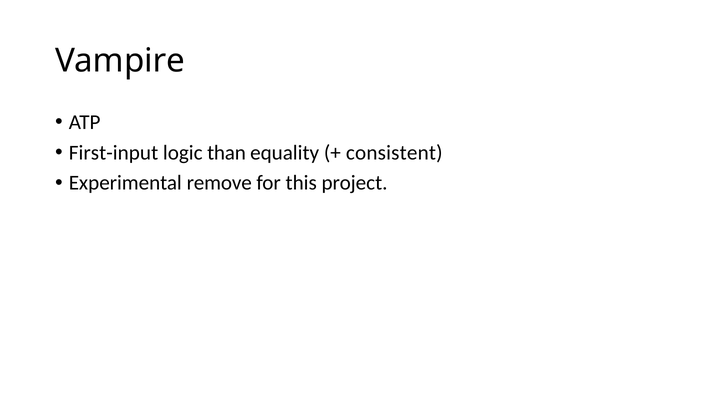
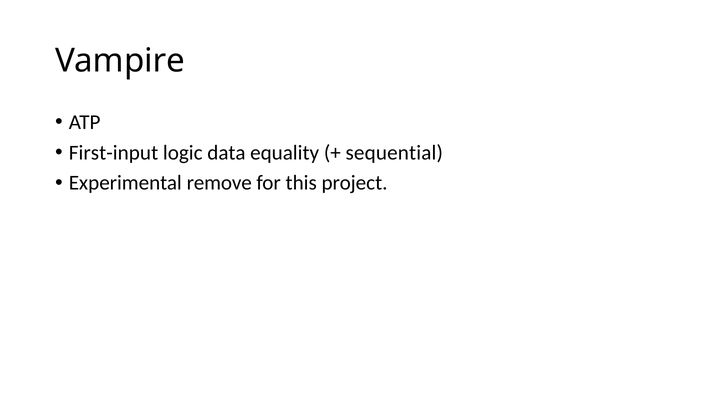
than: than -> data (226, 153)
consistent: consistent -> sequential (394, 153)
